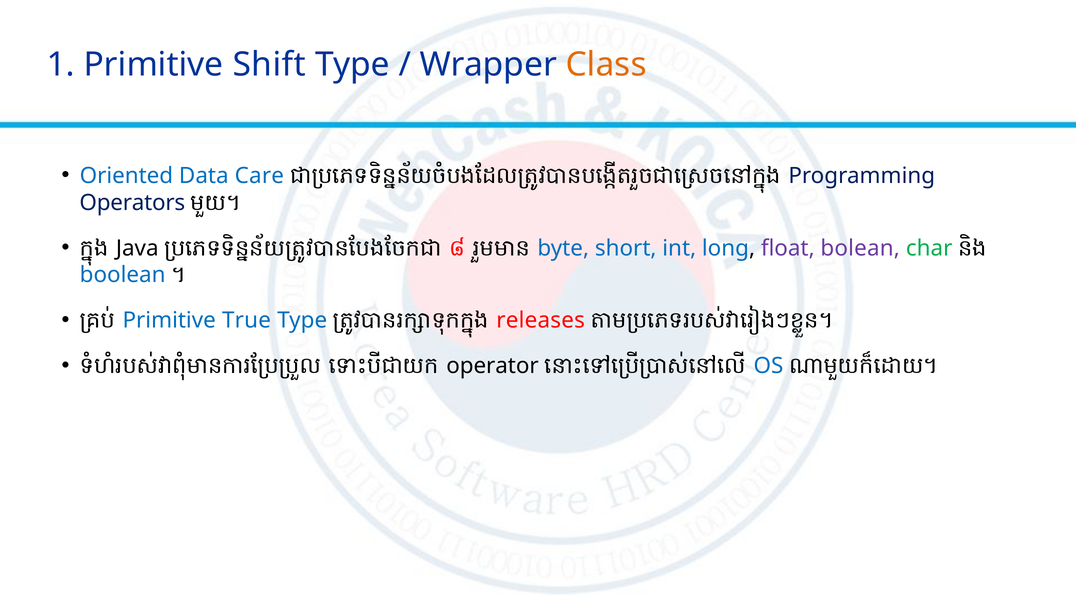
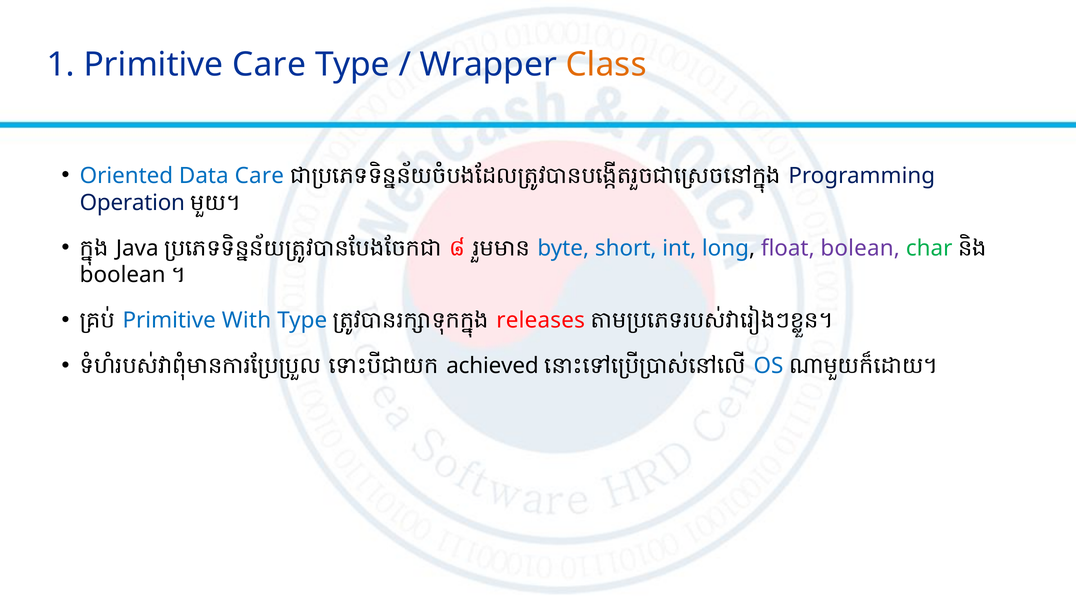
Primitive Shift: Shift -> Care (269, 65)
Operators: Operators -> Operation (132, 202)
boolean colour: blue -> black (123, 275)
True: True -> With (246, 320)
operator: operator -> achieved (493, 366)
